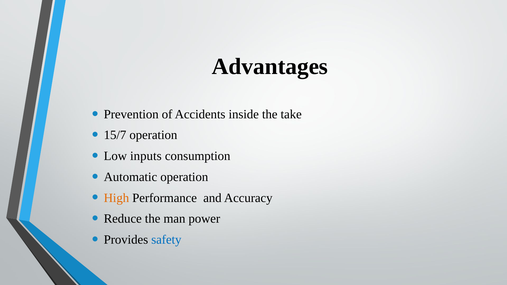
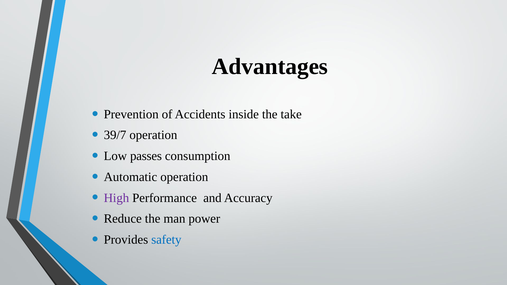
15/7: 15/7 -> 39/7 (115, 135)
inputs: inputs -> passes (146, 156)
High colour: orange -> purple (116, 198)
